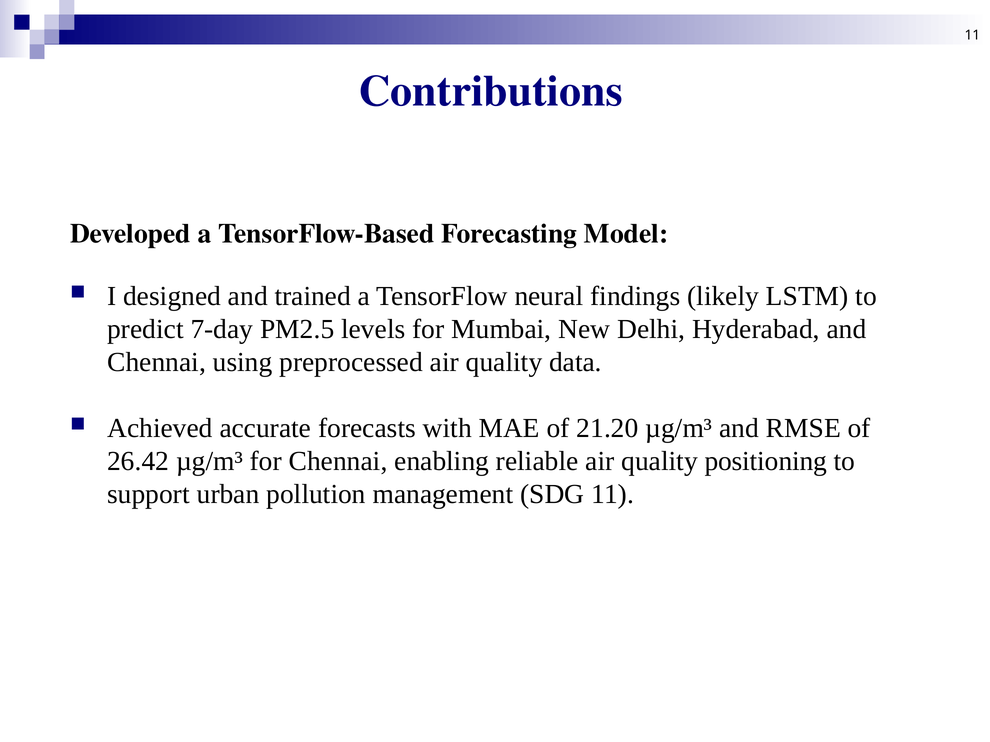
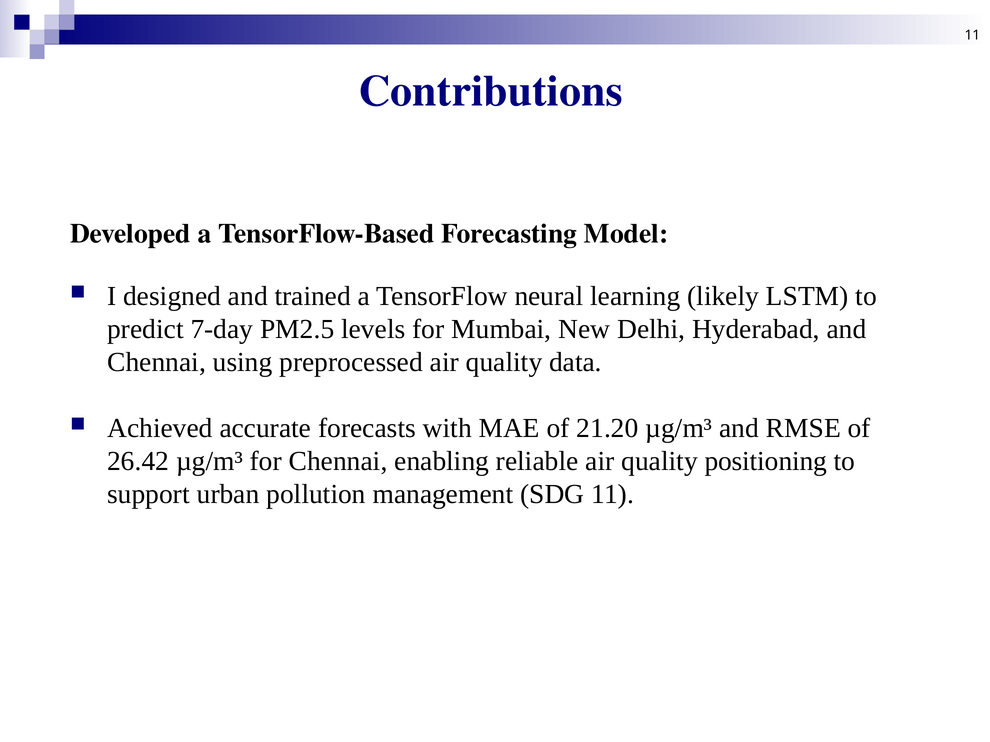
findings: findings -> learning (635, 297)
